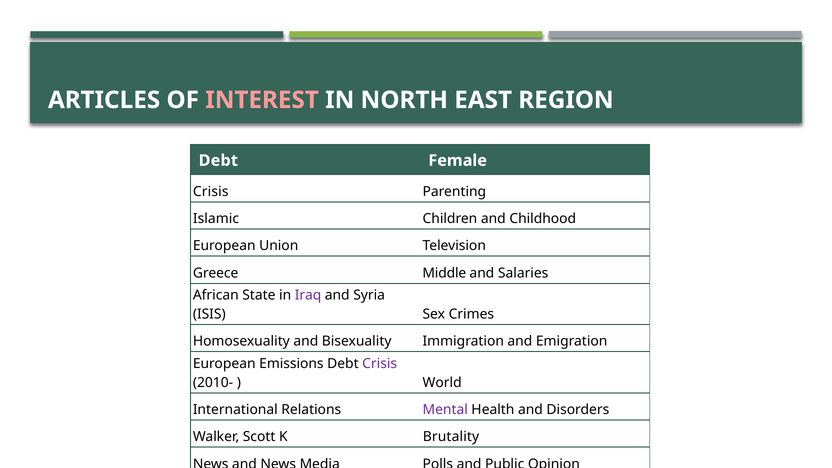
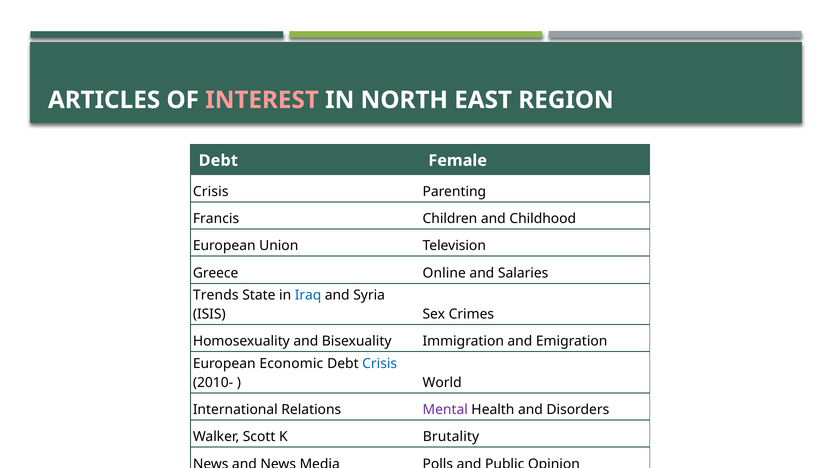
Islamic: Islamic -> Francis (216, 219)
Middle: Middle -> Online (444, 273)
African: African -> Trends (216, 295)
Iraq colour: purple -> blue (308, 295)
Emissions: Emissions -> Economic (291, 364)
Crisis colour: purple -> blue (380, 364)
